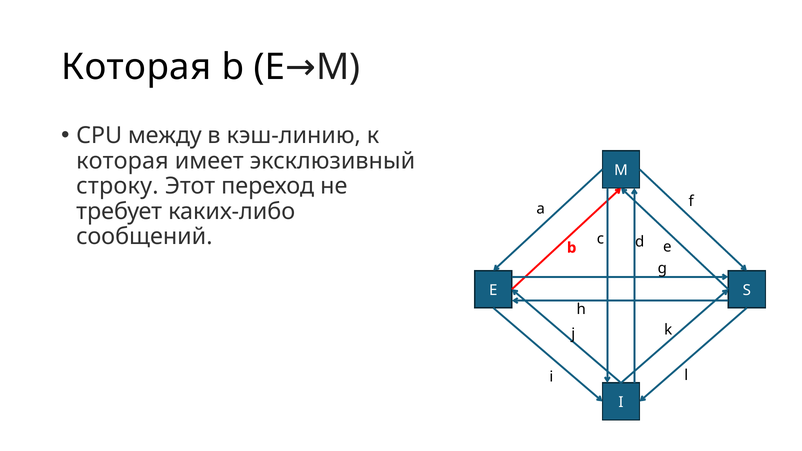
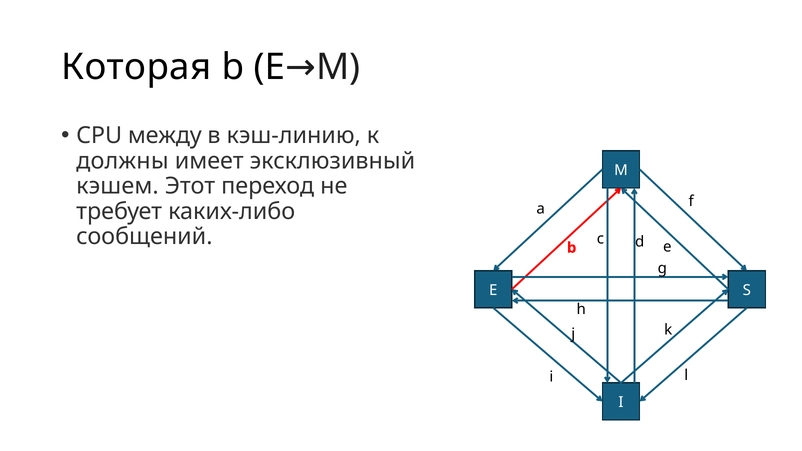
которая: которая -> должны (122, 161)
строку: строку -> кэшем (117, 186)
